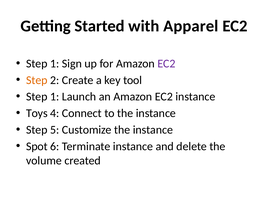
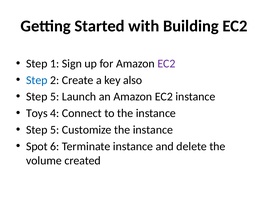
Apparel: Apparel -> Building (191, 26)
Step colour: orange -> blue (37, 80)
tool: tool -> also (133, 80)
1: 1 -> 5 (55, 97)
